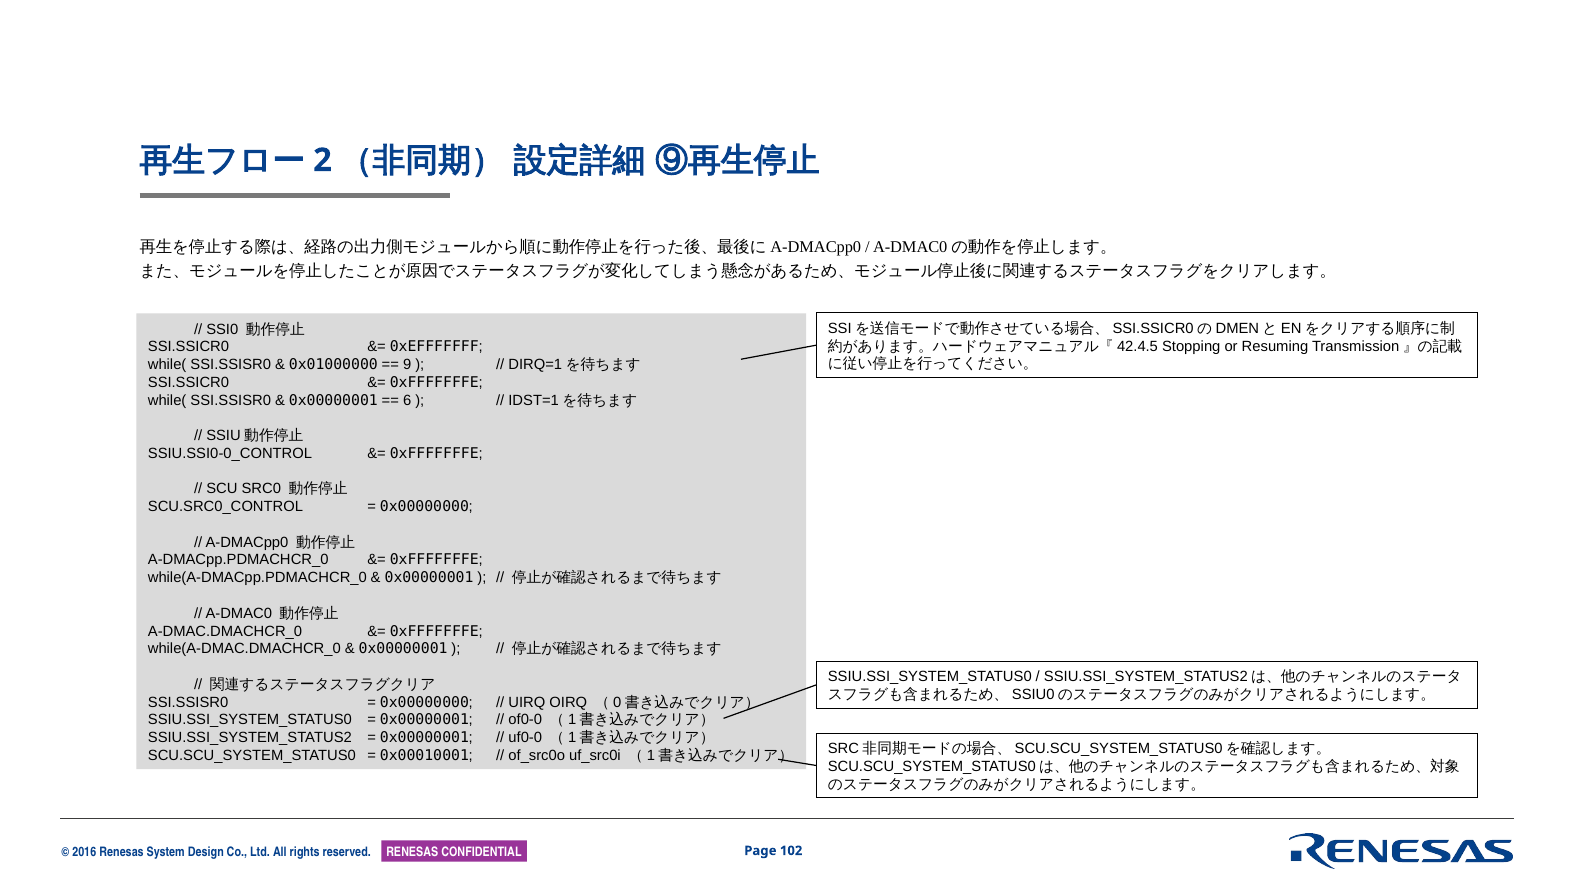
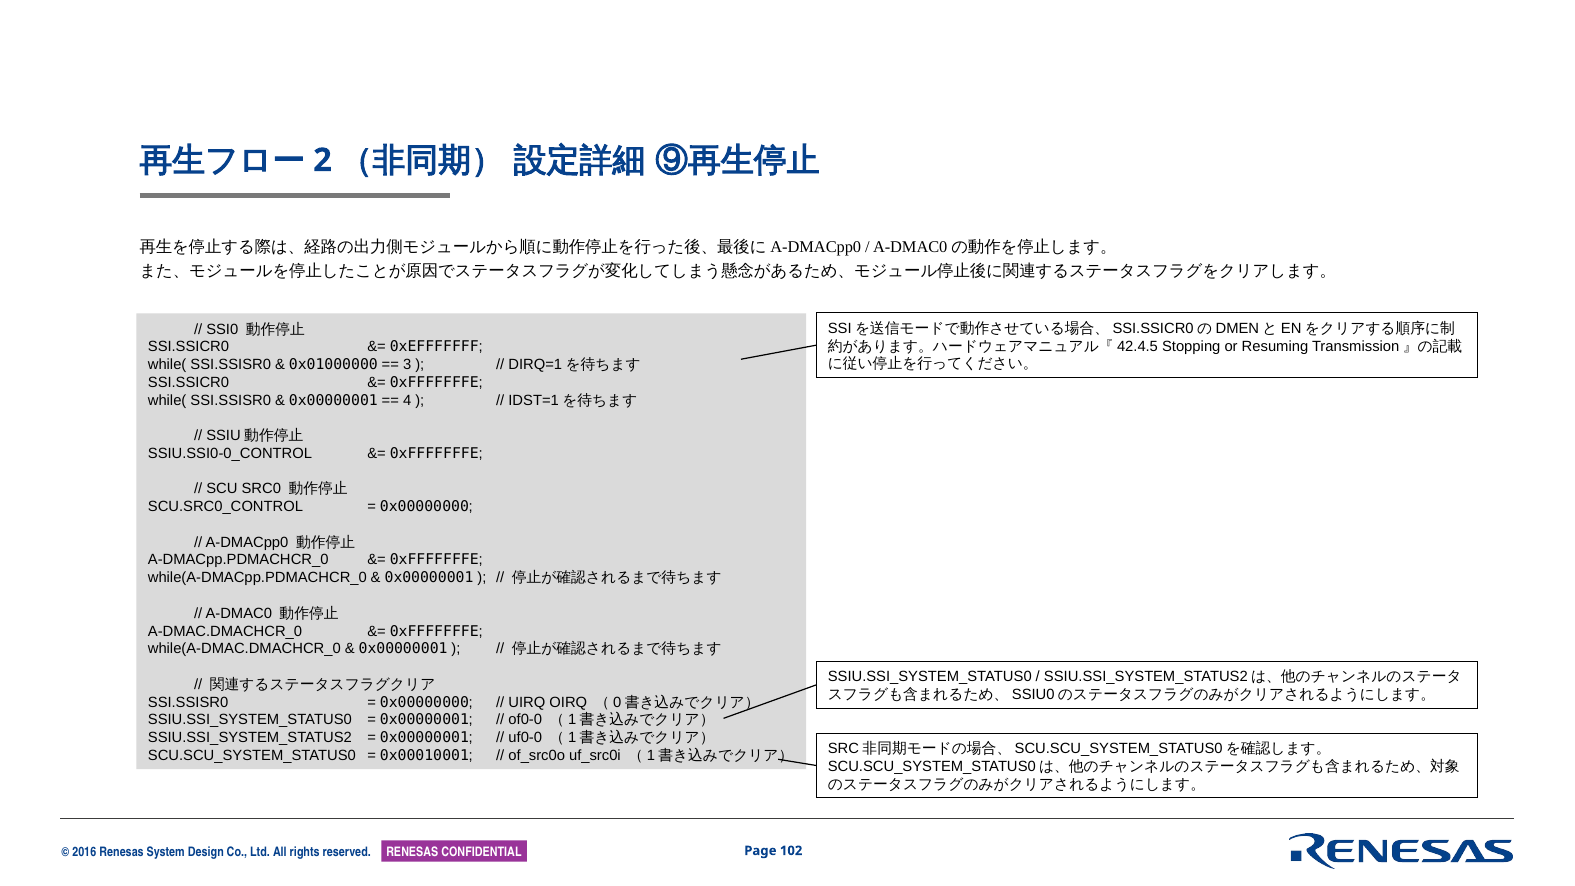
9: 9 -> 3 (407, 365)
6: 6 -> 4 (407, 400)
